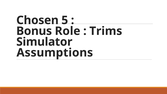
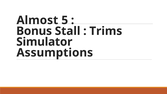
Chosen: Chosen -> Almost (37, 20)
Role: Role -> Stall (68, 31)
